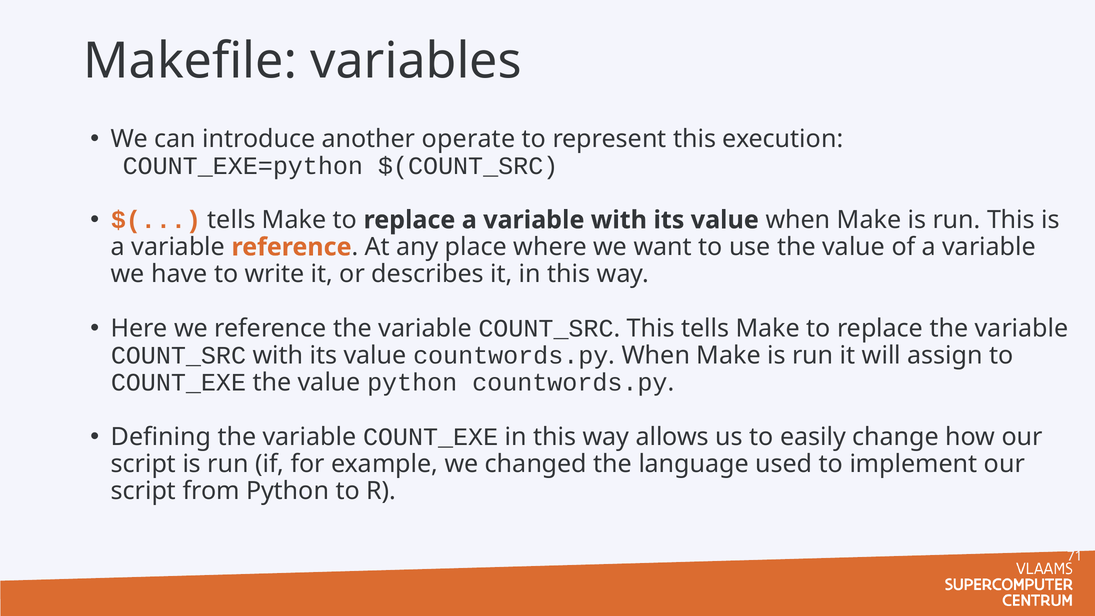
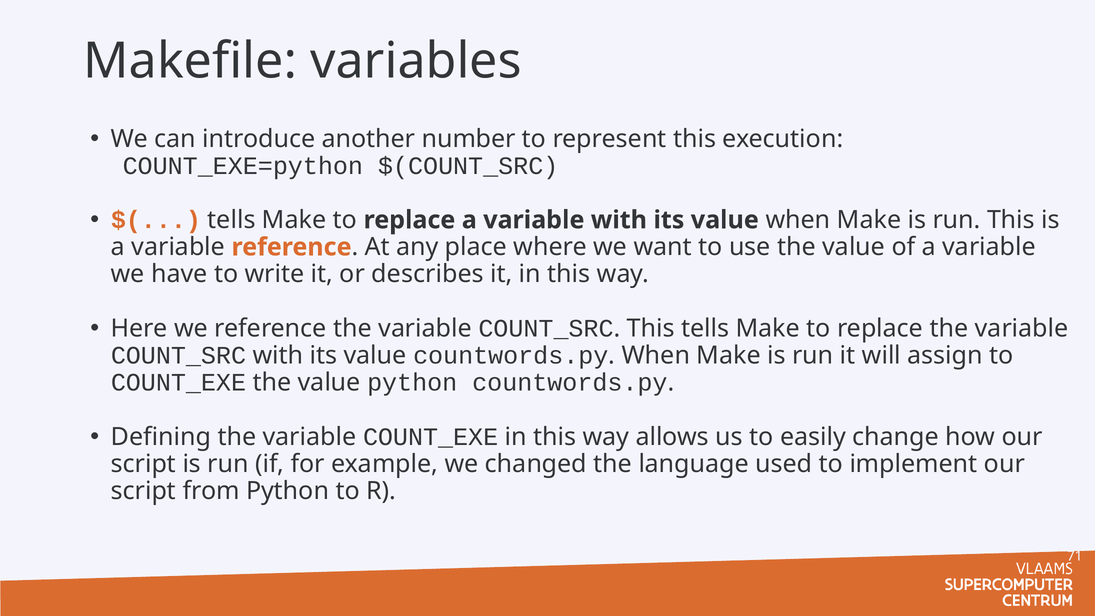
operate: operate -> number (469, 139)
